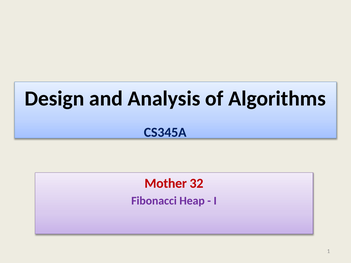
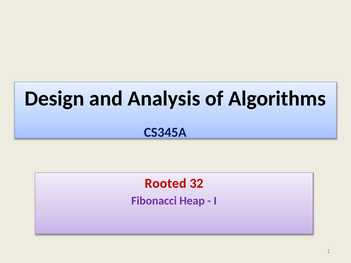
Mother: Mother -> Rooted (166, 184)
